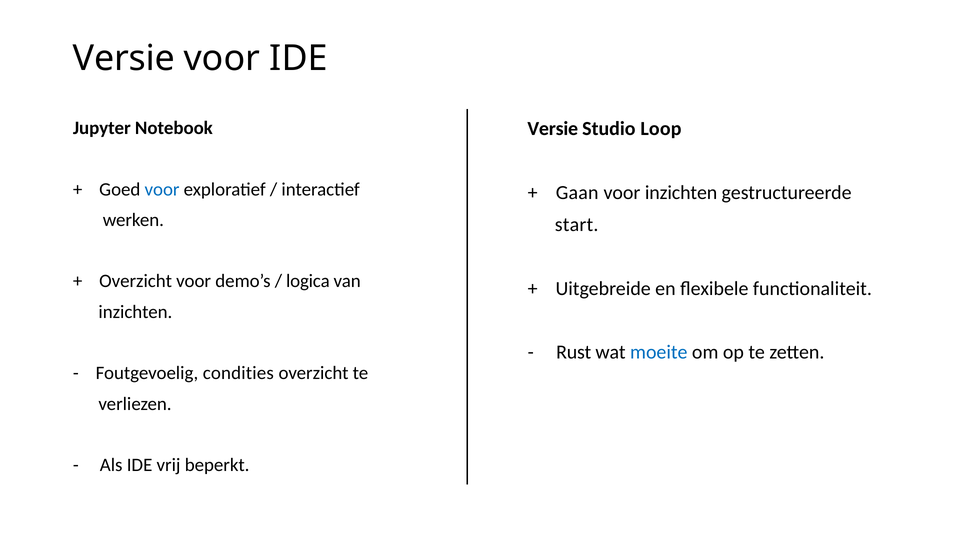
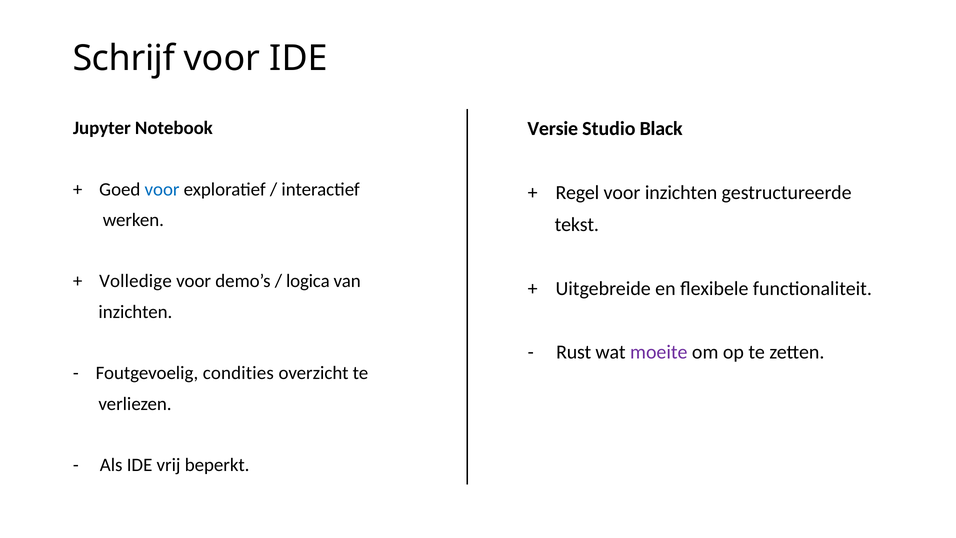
Versie: Versie -> Schrijf (124, 58)
Loop: Loop -> Black (661, 129)
Gaan: Gaan -> Regel (577, 193)
start: start -> tekst (577, 224)
Overzicht: Overzicht -> Volledige (136, 281)
moeite colour: blue -> purple (659, 352)
